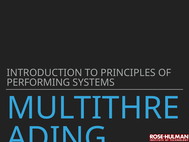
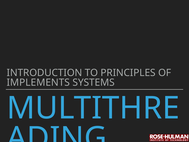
PERFORMING: PERFORMING -> IMPLEMENTS (38, 82)
